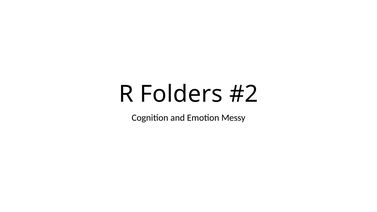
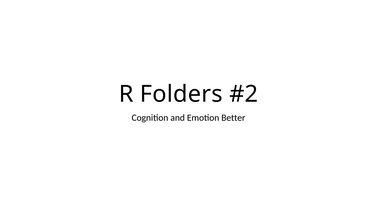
Messy: Messy -> Better (233, 118)
